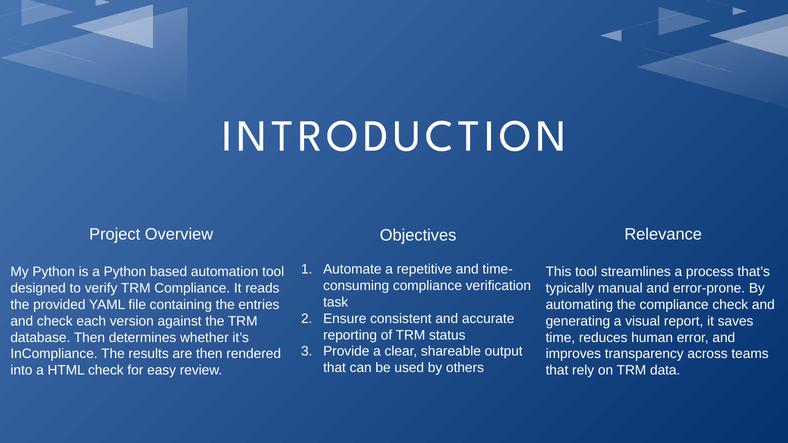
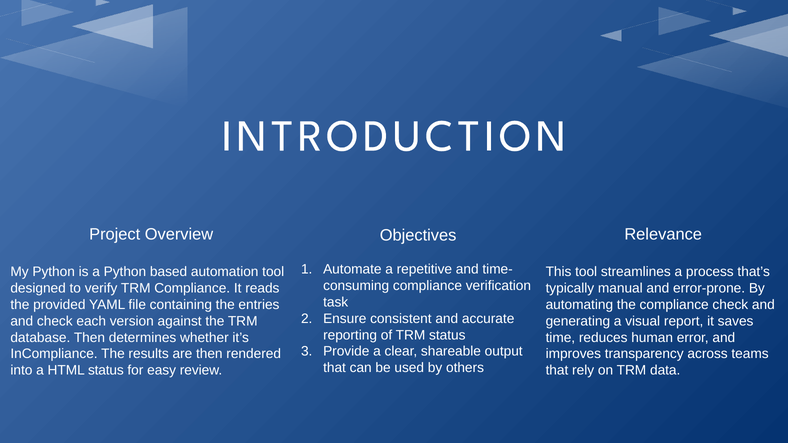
HTML check: check -> status (106, 371)
